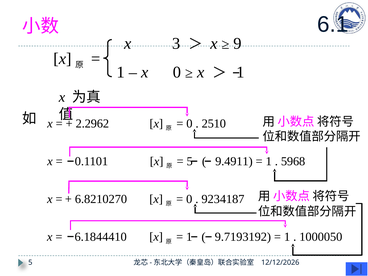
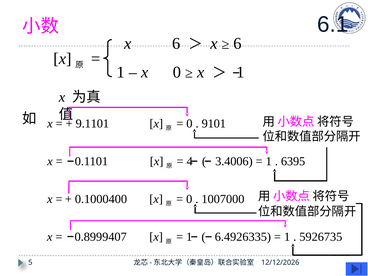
x 3: 3 -> 6 (176, 43)
9: 9 -> 6 (238, 43)
2.2962: 2.2962 -> 9.1101 (92, 123)
2510: 2510 -> 9101 (214, 123)
5: 5 -> 4 (190, 161)
9.4911: 9.4911 -> 3.4006 (234, 161)
5968: 5968 -> 6395 (293, 161)
6.8210270: 6.8210270 -> 0.1000400 (101, 199)
9234187: 9234187 -> 1007000 (223, 199)
6.1844410: 6.1844410 -> 0.8999407 (101, 237)
9.7193192: 9.7193192 -> 6.4926335 (243, 237)
1000050: 1000050 -> 5926735 (321, 237)
